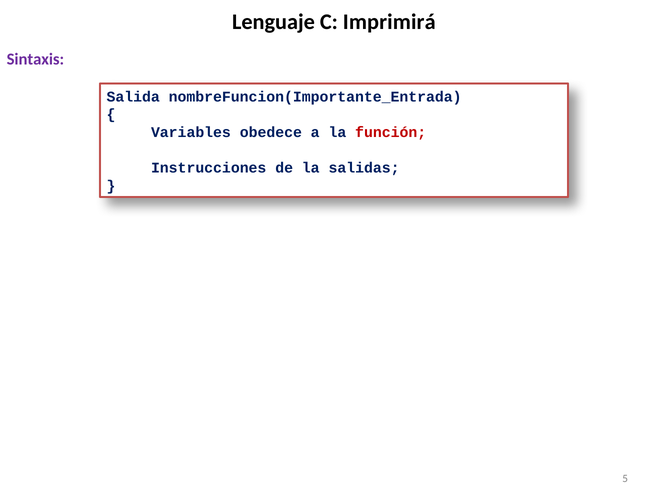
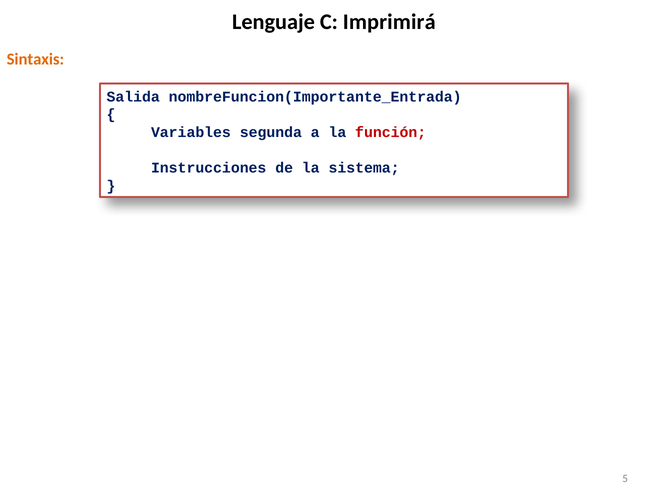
Sintaxis colour: purple -> orange (35, 59)
obedece: obedece -> segunda (271, 132)
salidas: salidas -> sistema (364, 168)
